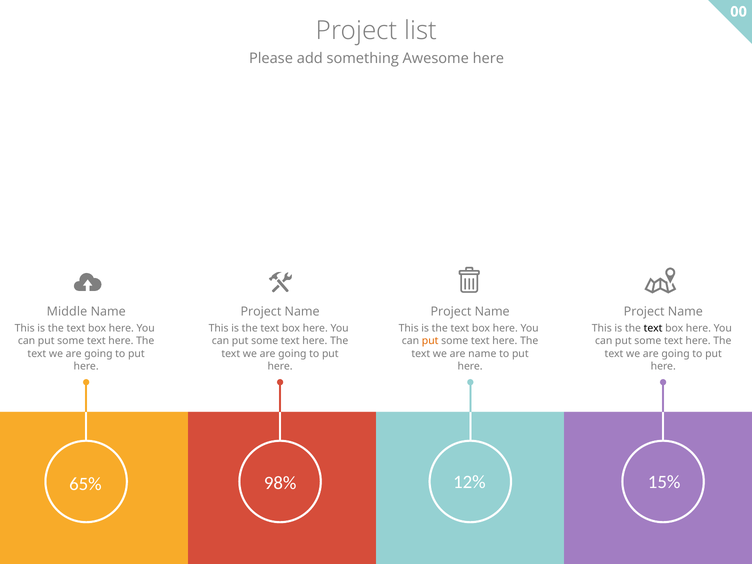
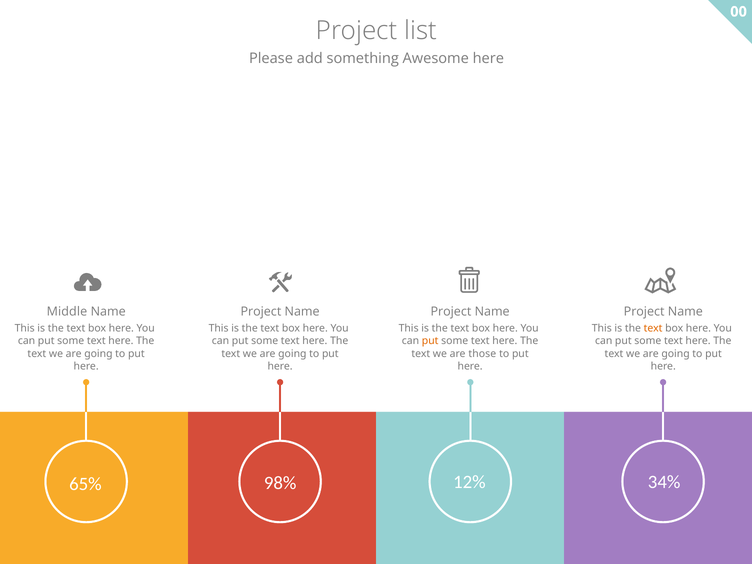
text colour: black -> orange (653, 329)
are name: name -> those (482, 354)
15%: 15% -> 34% (664, 482)
